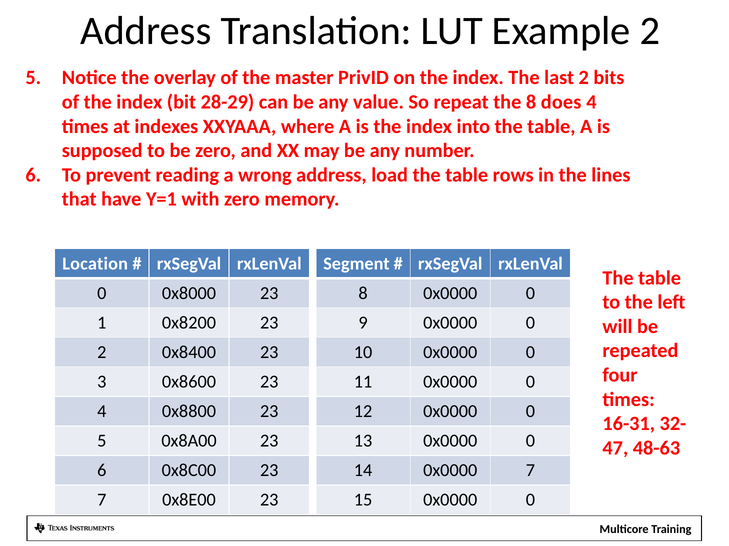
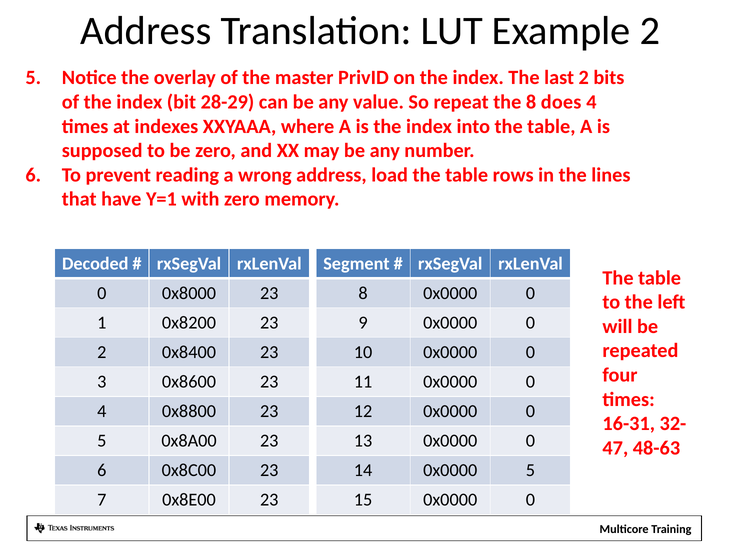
Location: Location -> Decoded (95, 264)
0x0000 7: 7 -> 5 (530, 471)
